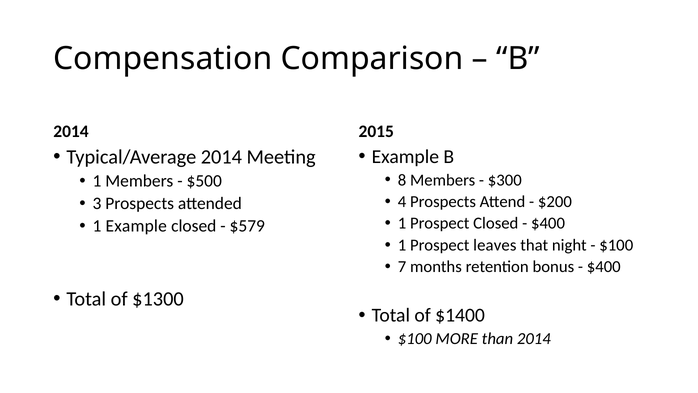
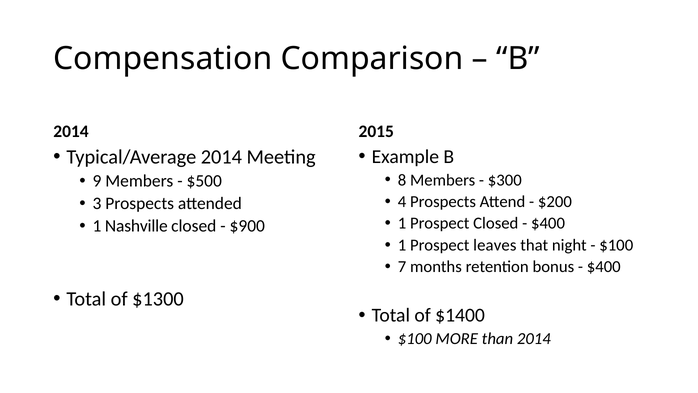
1: 1 -> 9 (97, 181)
1 Example: Example -> Nashville (136, 226)
$579: $579 -> $900 (247, 226)
